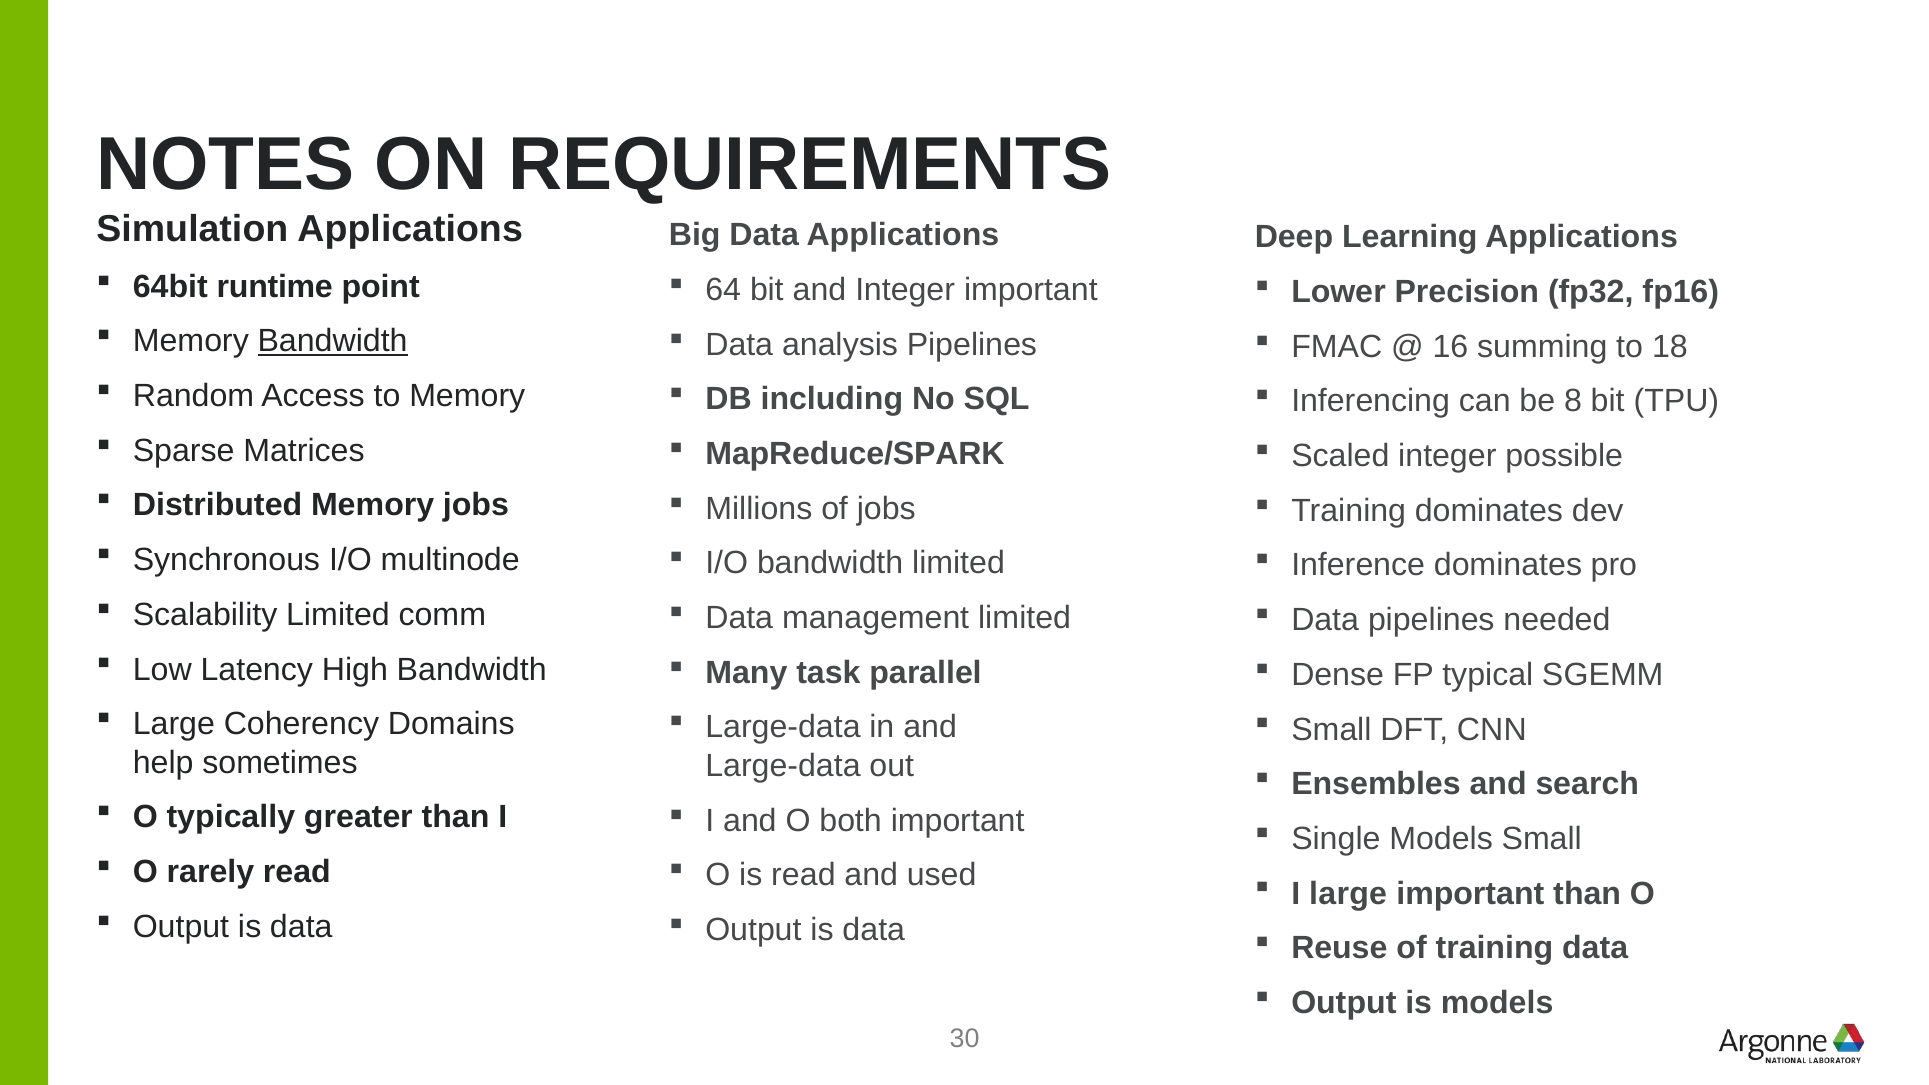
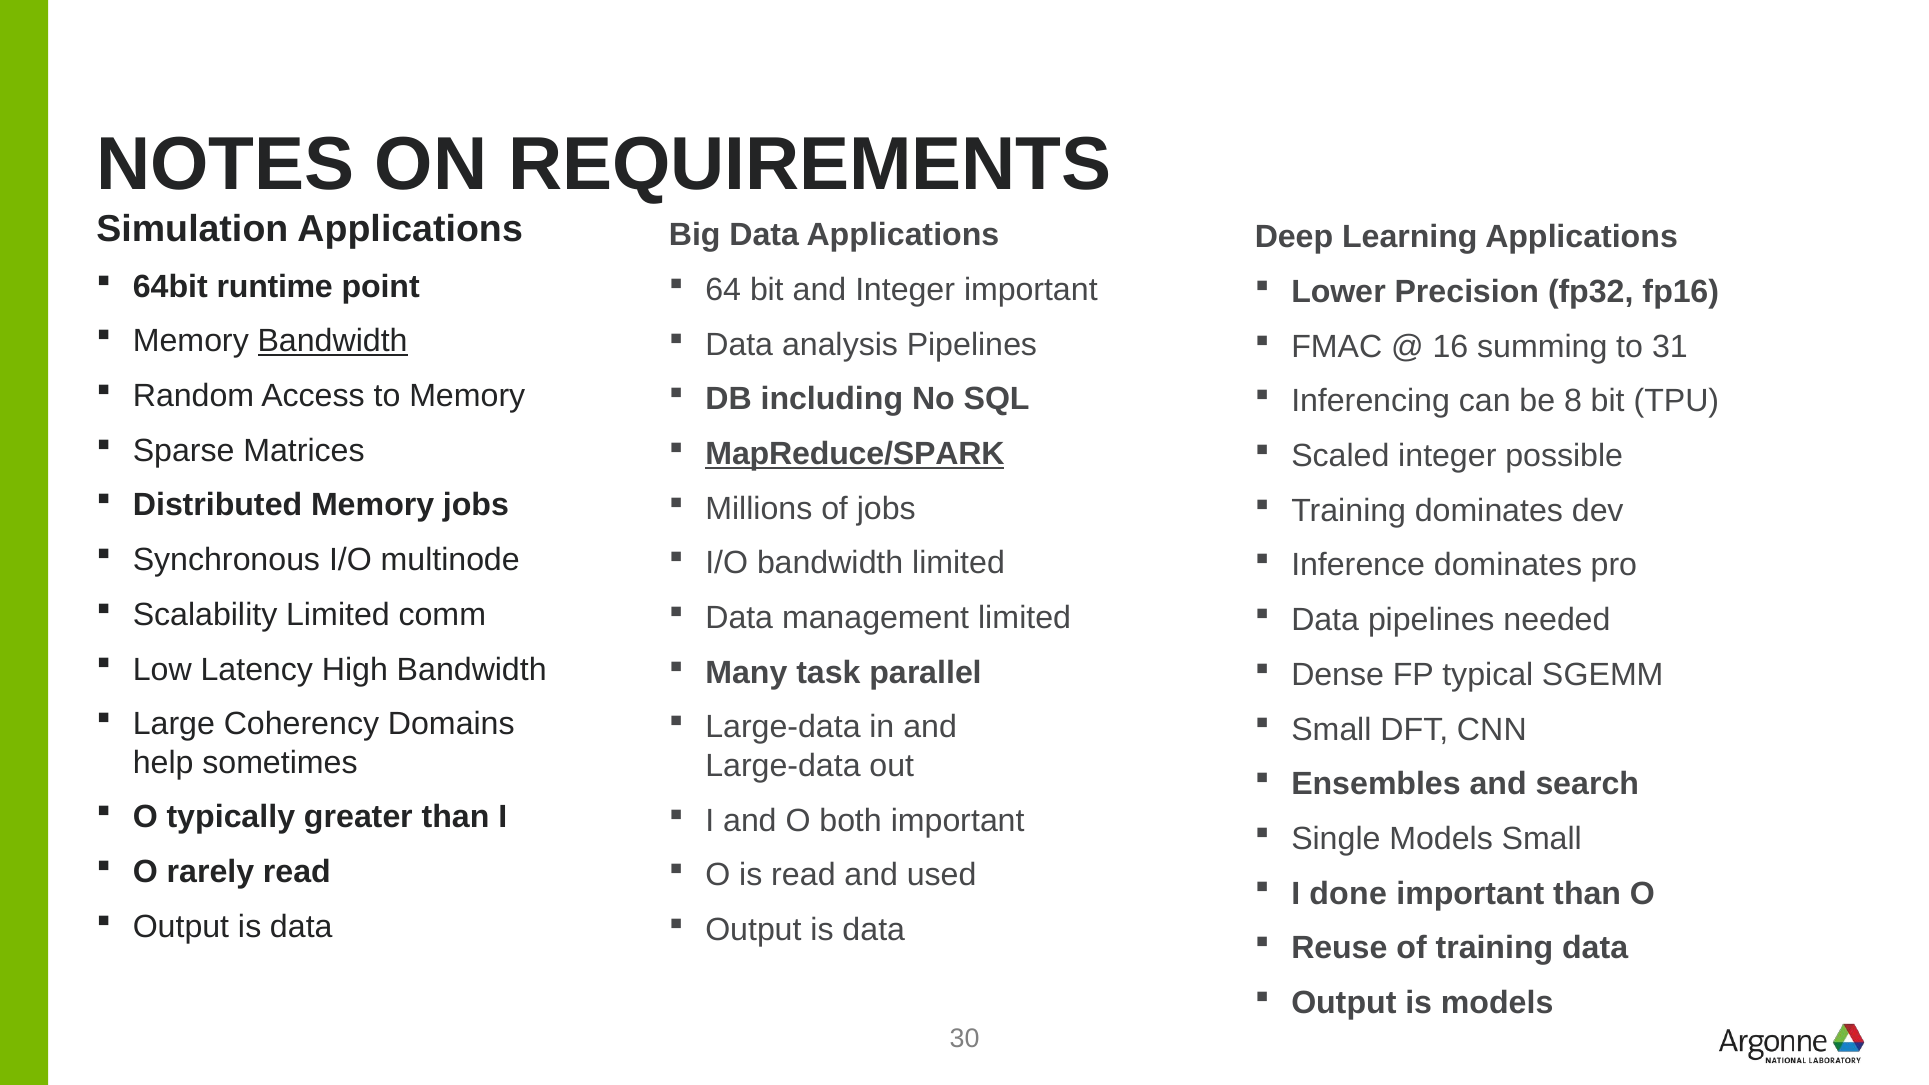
18: 18 -> 31 (1670, 347)
MapReduce/SPARK underline: none -> present (855, 454)
I large: large -> done (1348, 894)
